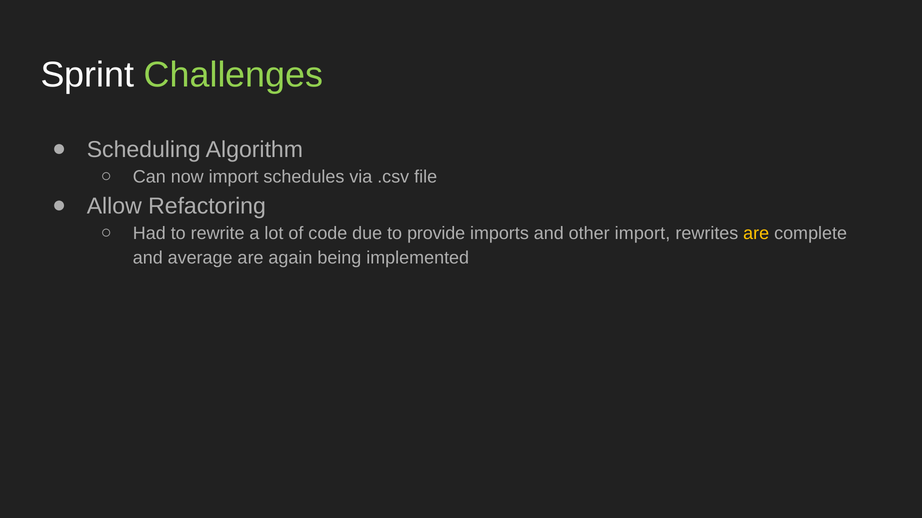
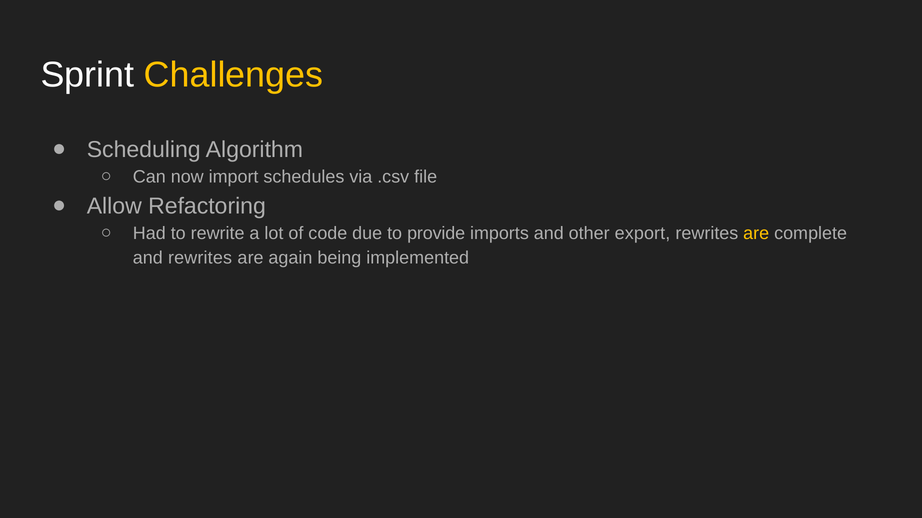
Challenges colour: light green -> yellow (233, 75)
other import: import -> export (642, 234)
and average: average -> rewrites (200, 258)
